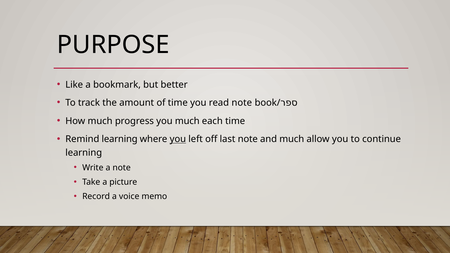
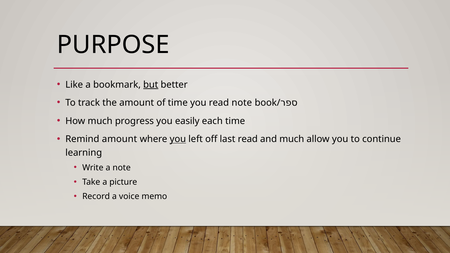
but underline: none -> present (151, 85)
you much: much -> easily (187, 121)
Remind learning: learning -> amount (119, 139)
last note: note -> read (248, 139)
